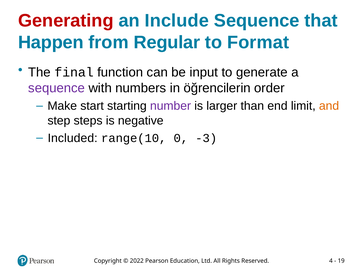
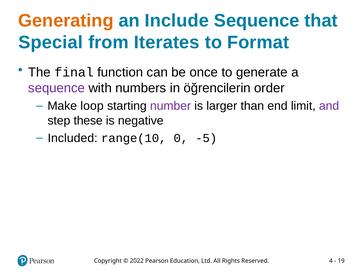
Generating colour: red -> orange (66, 21)
Happen: Happen -> Special (51, 42)
Regular: Regular -> Iterates (167, 42)
input: input -> once (204, 72)
start: start -> loop (92, 106)
and colour: orange -> purple (329, 106)
steps: steps -> these (88, 120)
-3: -3 -> -5 (206, 138)
